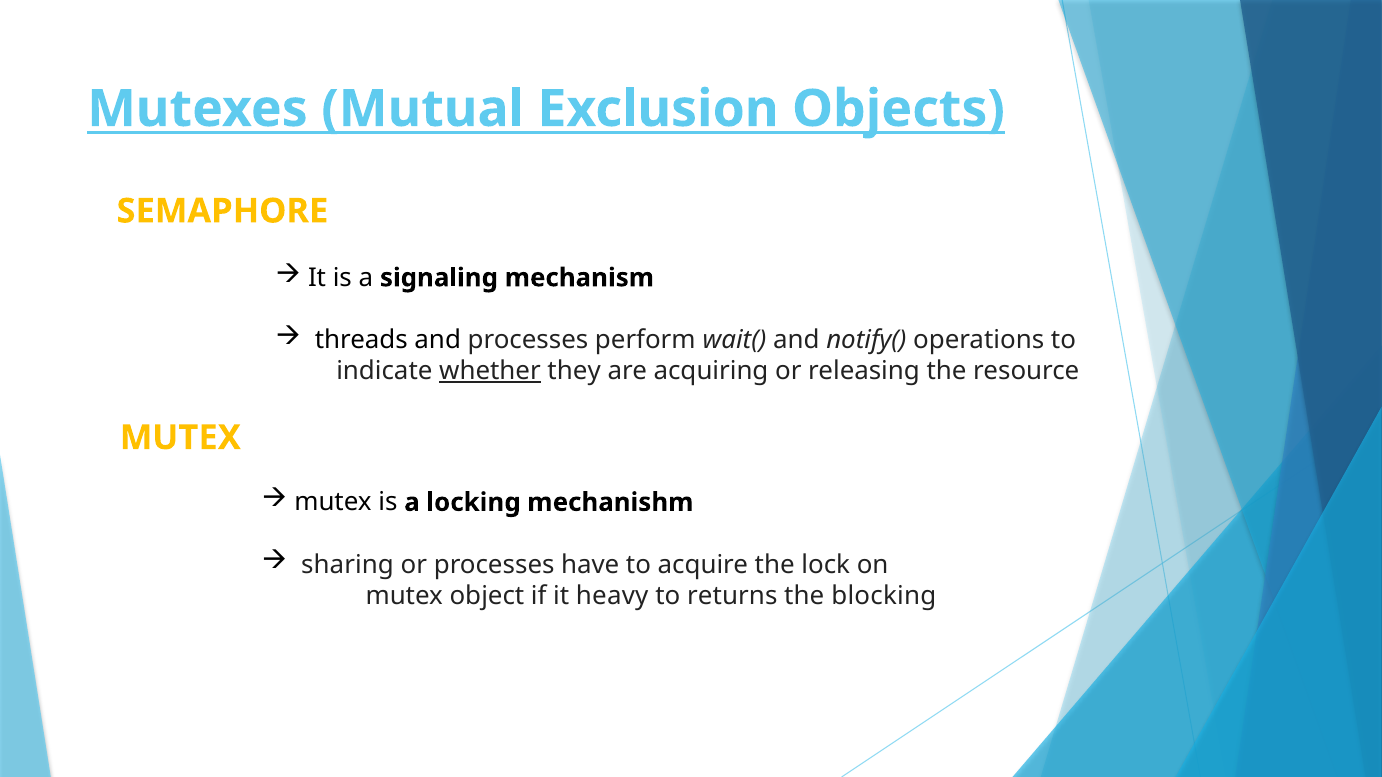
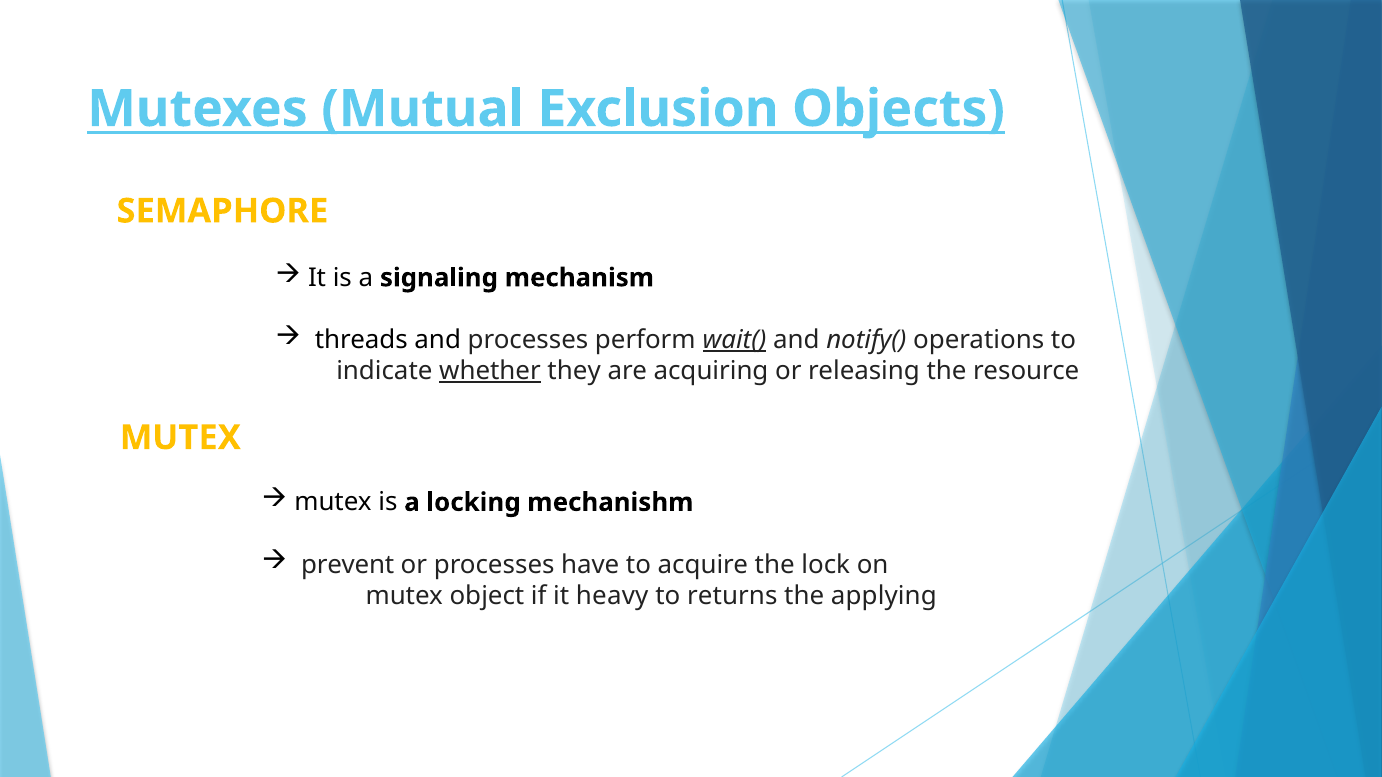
wait( underline: none -> present (734, 340)
sharing: sharing -> prevent (348, 565)
blocking: blocking -> applying (884, 596)
